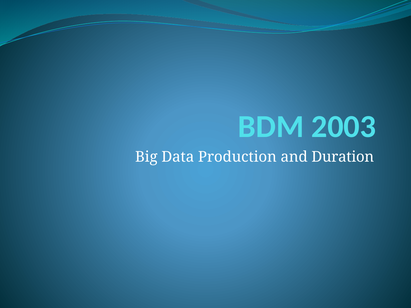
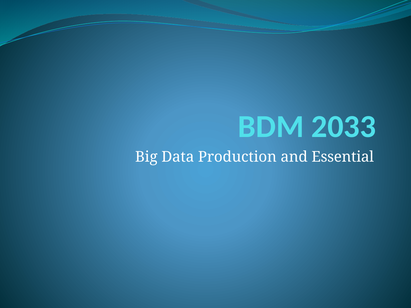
2003: 2003 -> 2033 (344, 127)
Duration: Duration -> Essential (343, 157)
